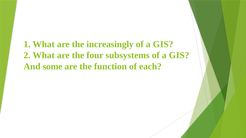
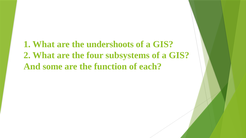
increasingly: increasingly -> undershoots (110, 44)
